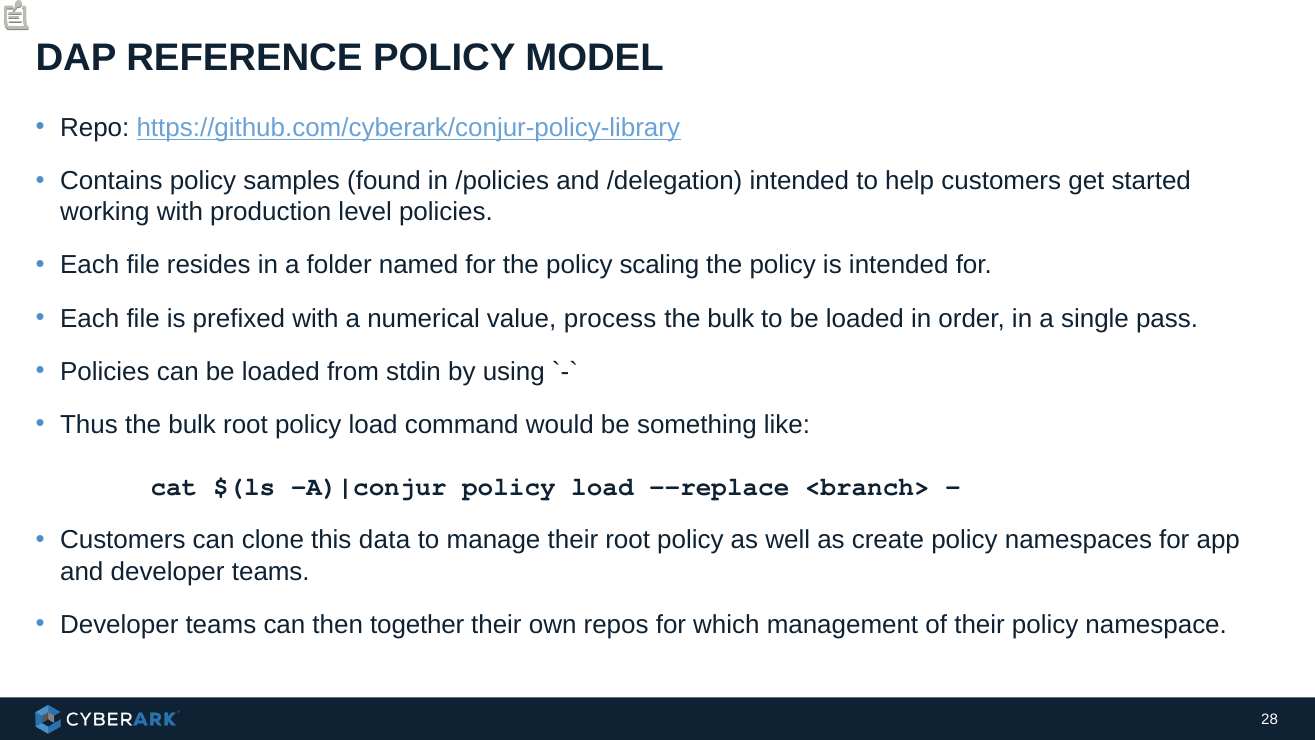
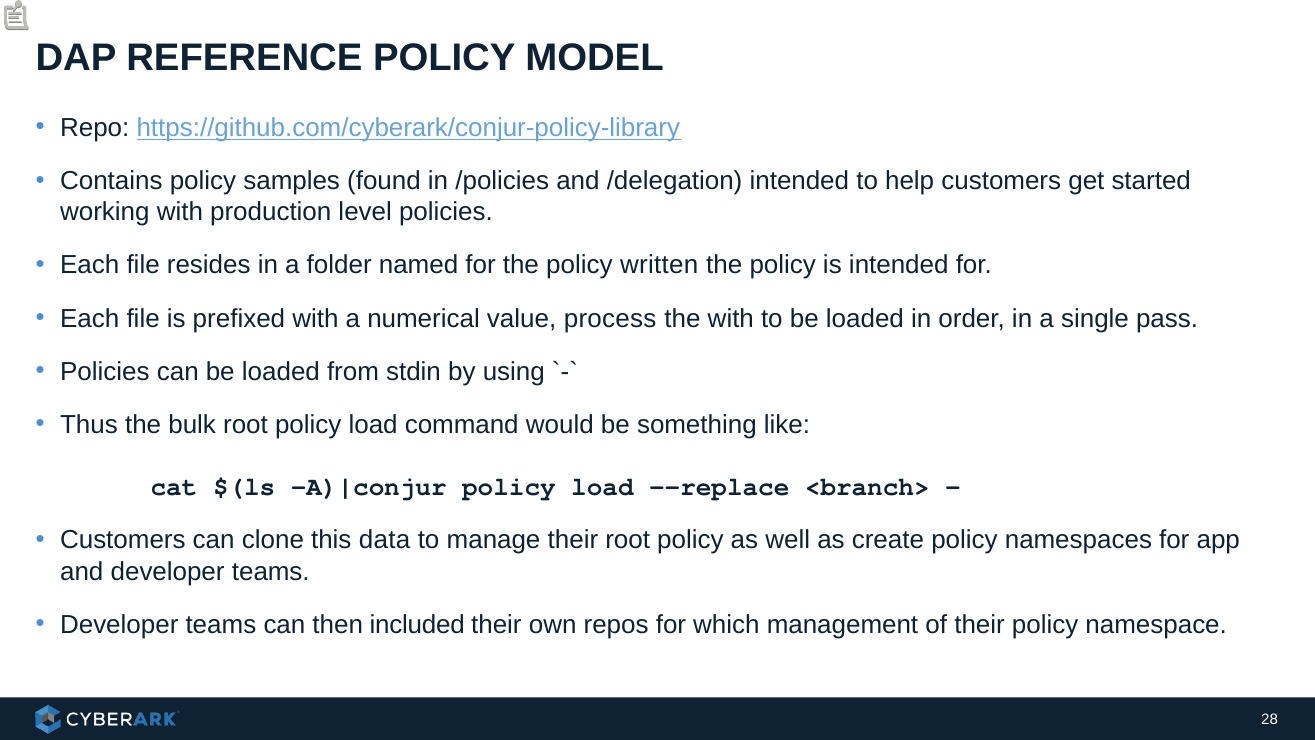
scaling: scaling -> written (659, 265)
bulk: bulk -> with (731, 318)
together: together -> included (417, 624)
